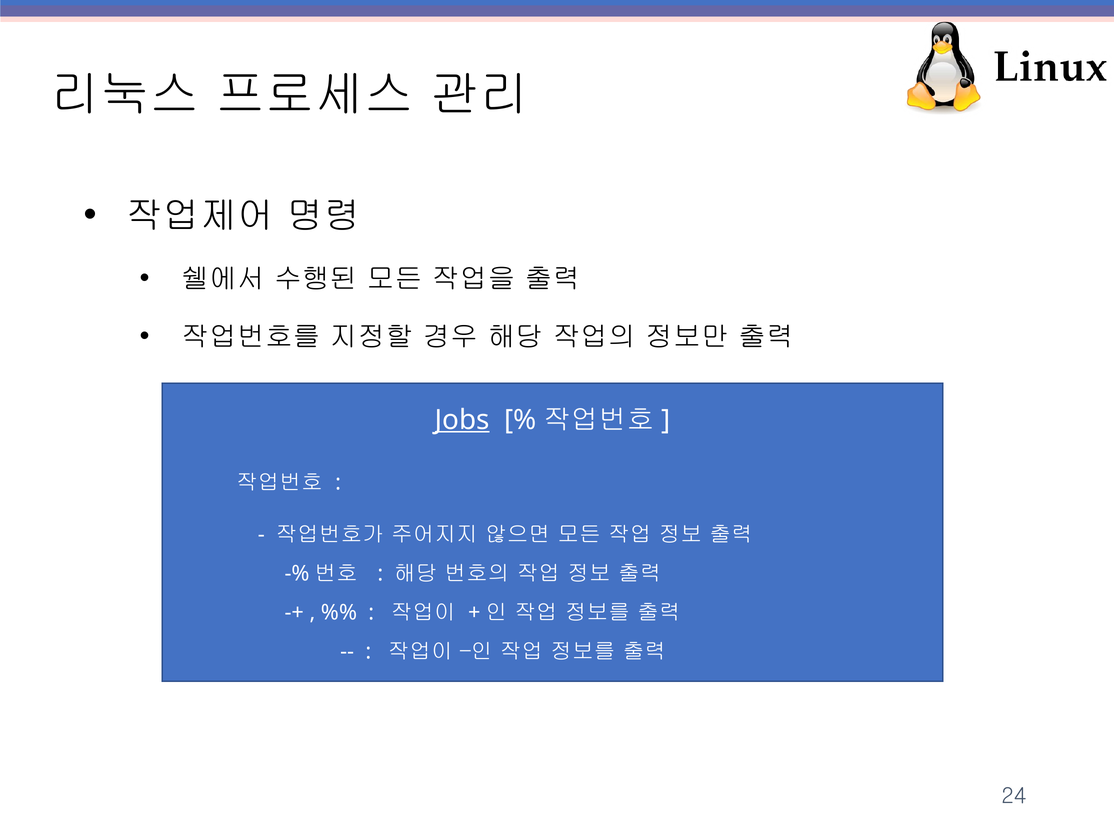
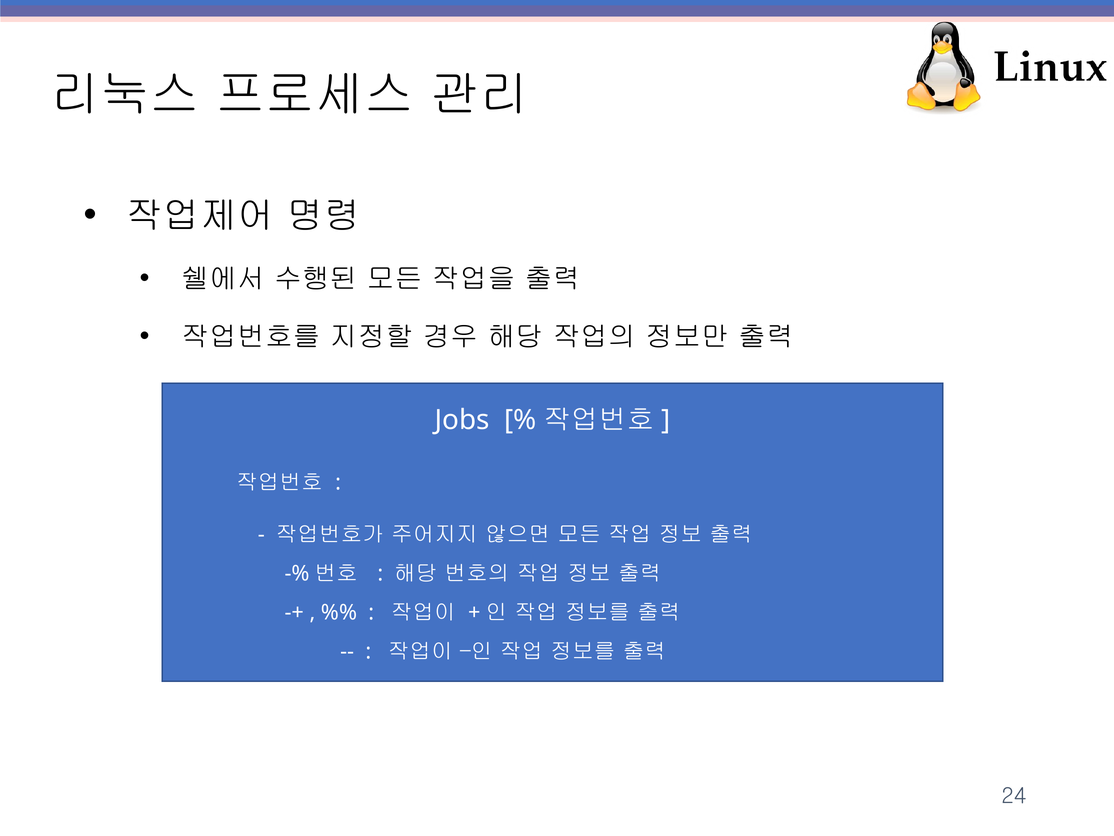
Jobs underline: present -> none (462, 420)
